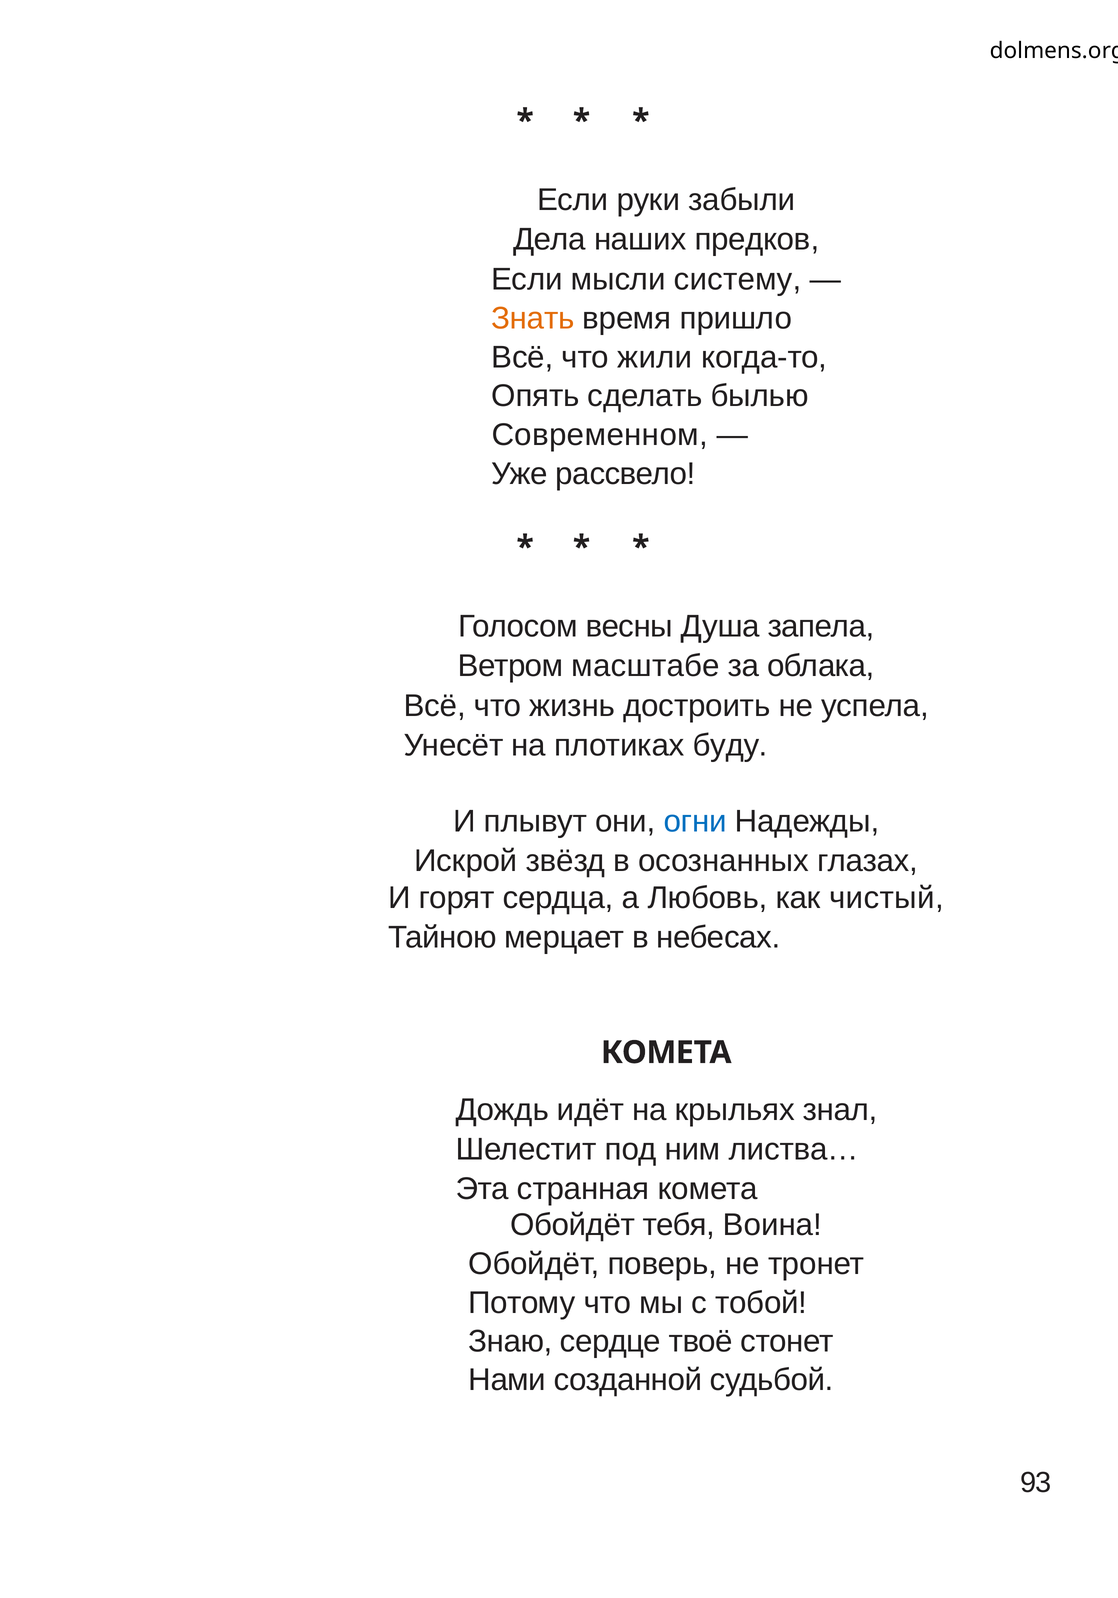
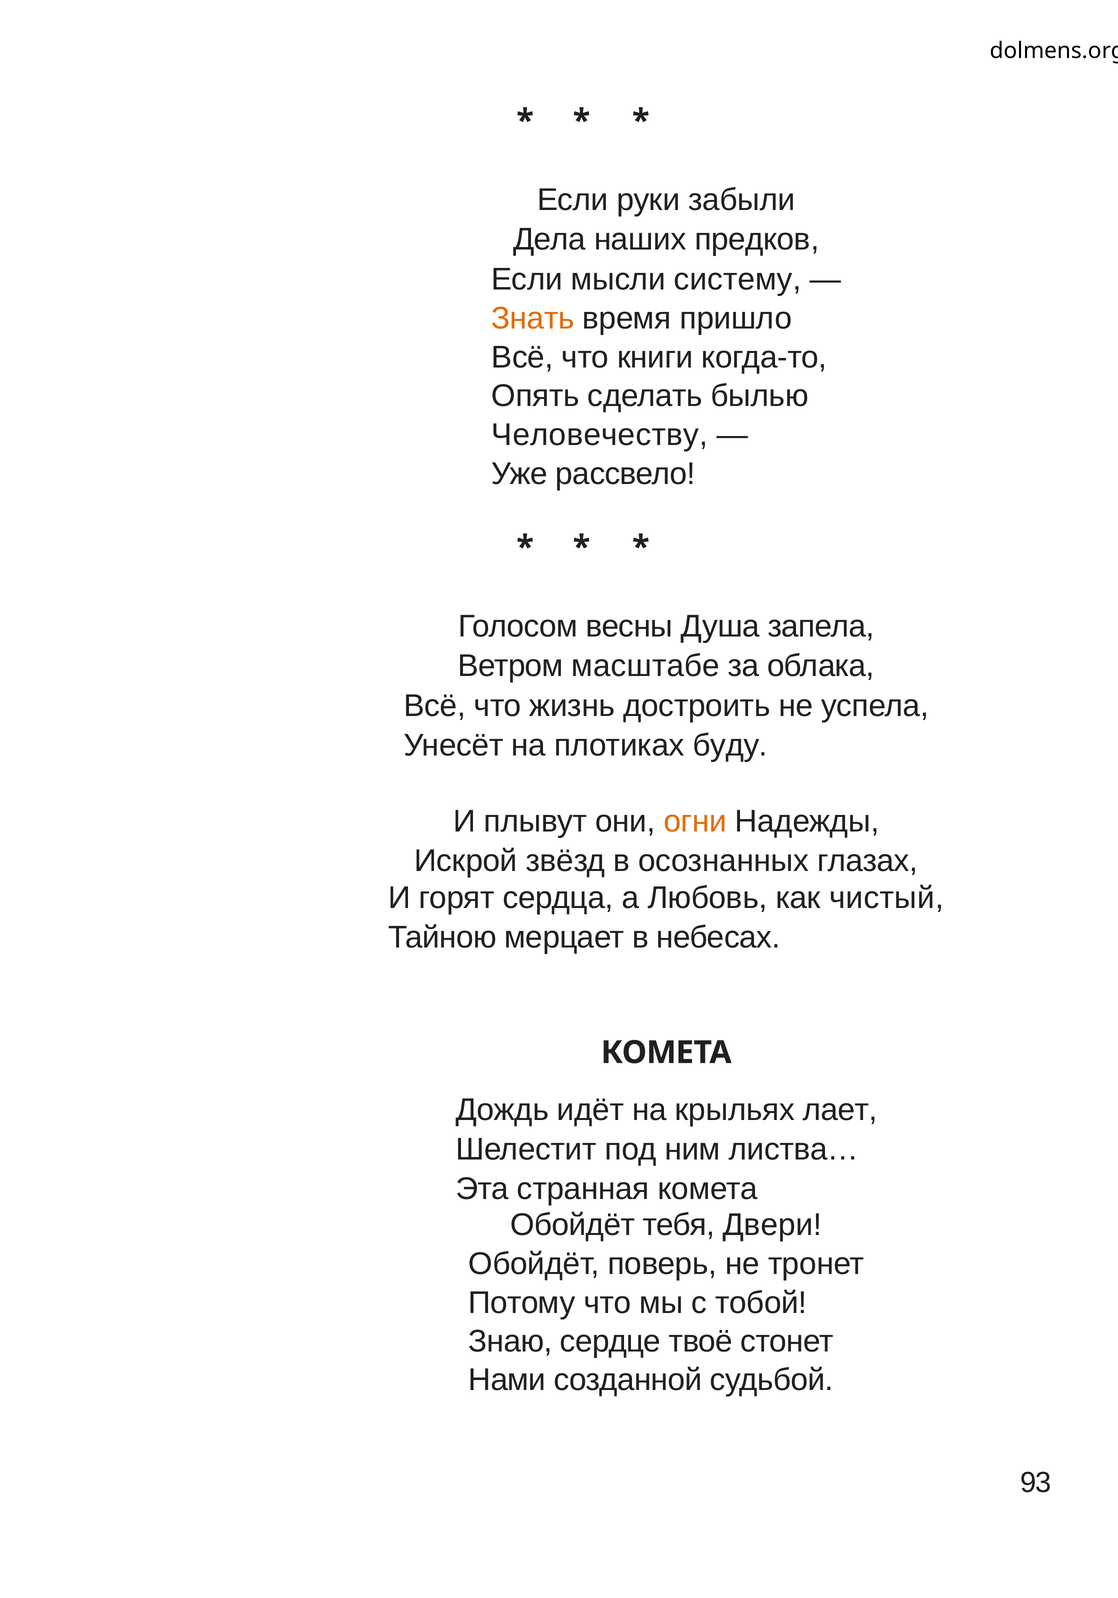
жили: жили -> книги (655, 357)
Современном: Современном -> Человечеству (600, 435)
огни colour: blue -> orange (695, 821)
знал: знал -> лает (840, 1110)
Воина: Воина -> Двери (772, 1225)
